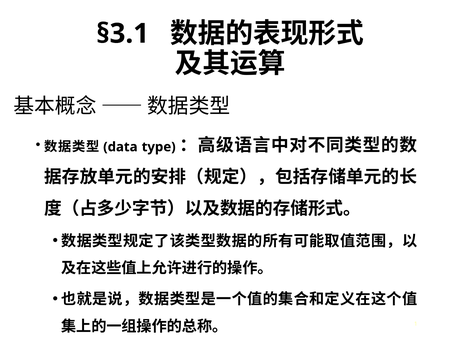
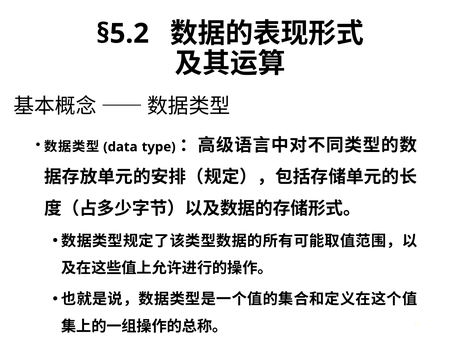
§3.1: §3.1 -> §5.2 (123, 34)
